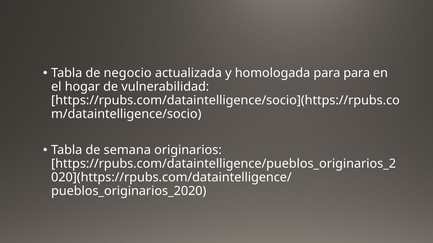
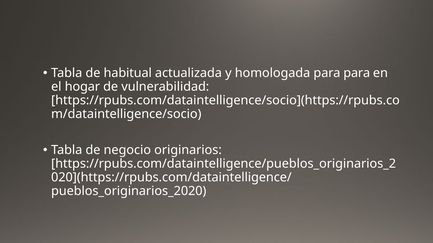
negocio: negocio -> habitual (128, 73)
semana: semana -> negocio (127, 150)
